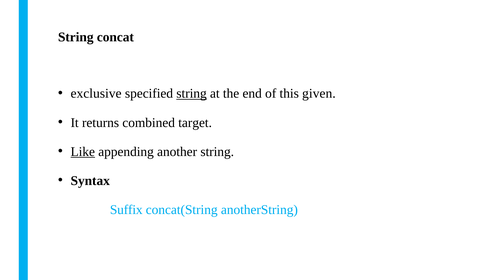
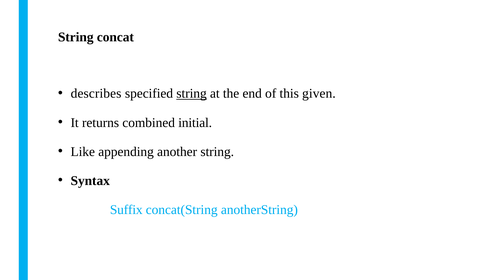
exclusive: exclusive -> describes (96, 94)
target: target -> initial (195, 123)
Like underline: present -> none (83, 152)
